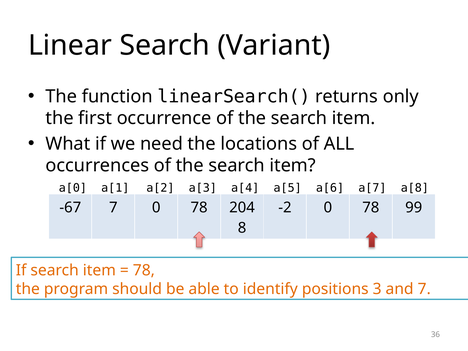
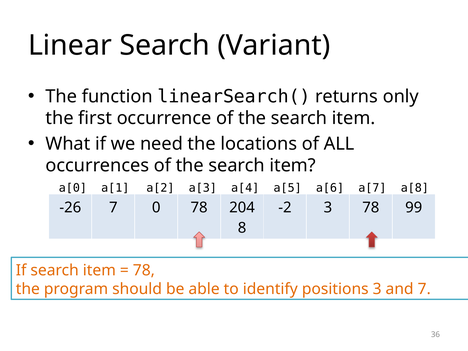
-67: -67 -> -26 (70, 208)
-2 0: 0 -> 3 (328, 208)
